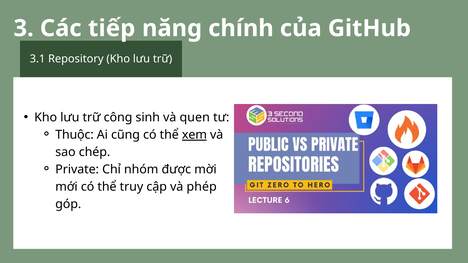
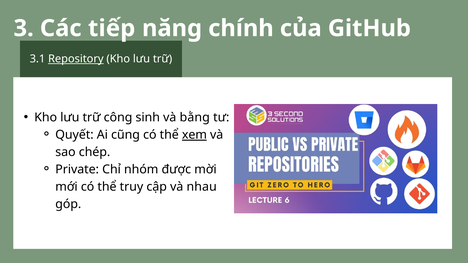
Repository underline: none -> present (76, 59)
quen: quen -> bằng (195, 118)
Thuộc: Thuộc -> Quyết (74, 135)
phép: phép -> nhau (202, 187)
